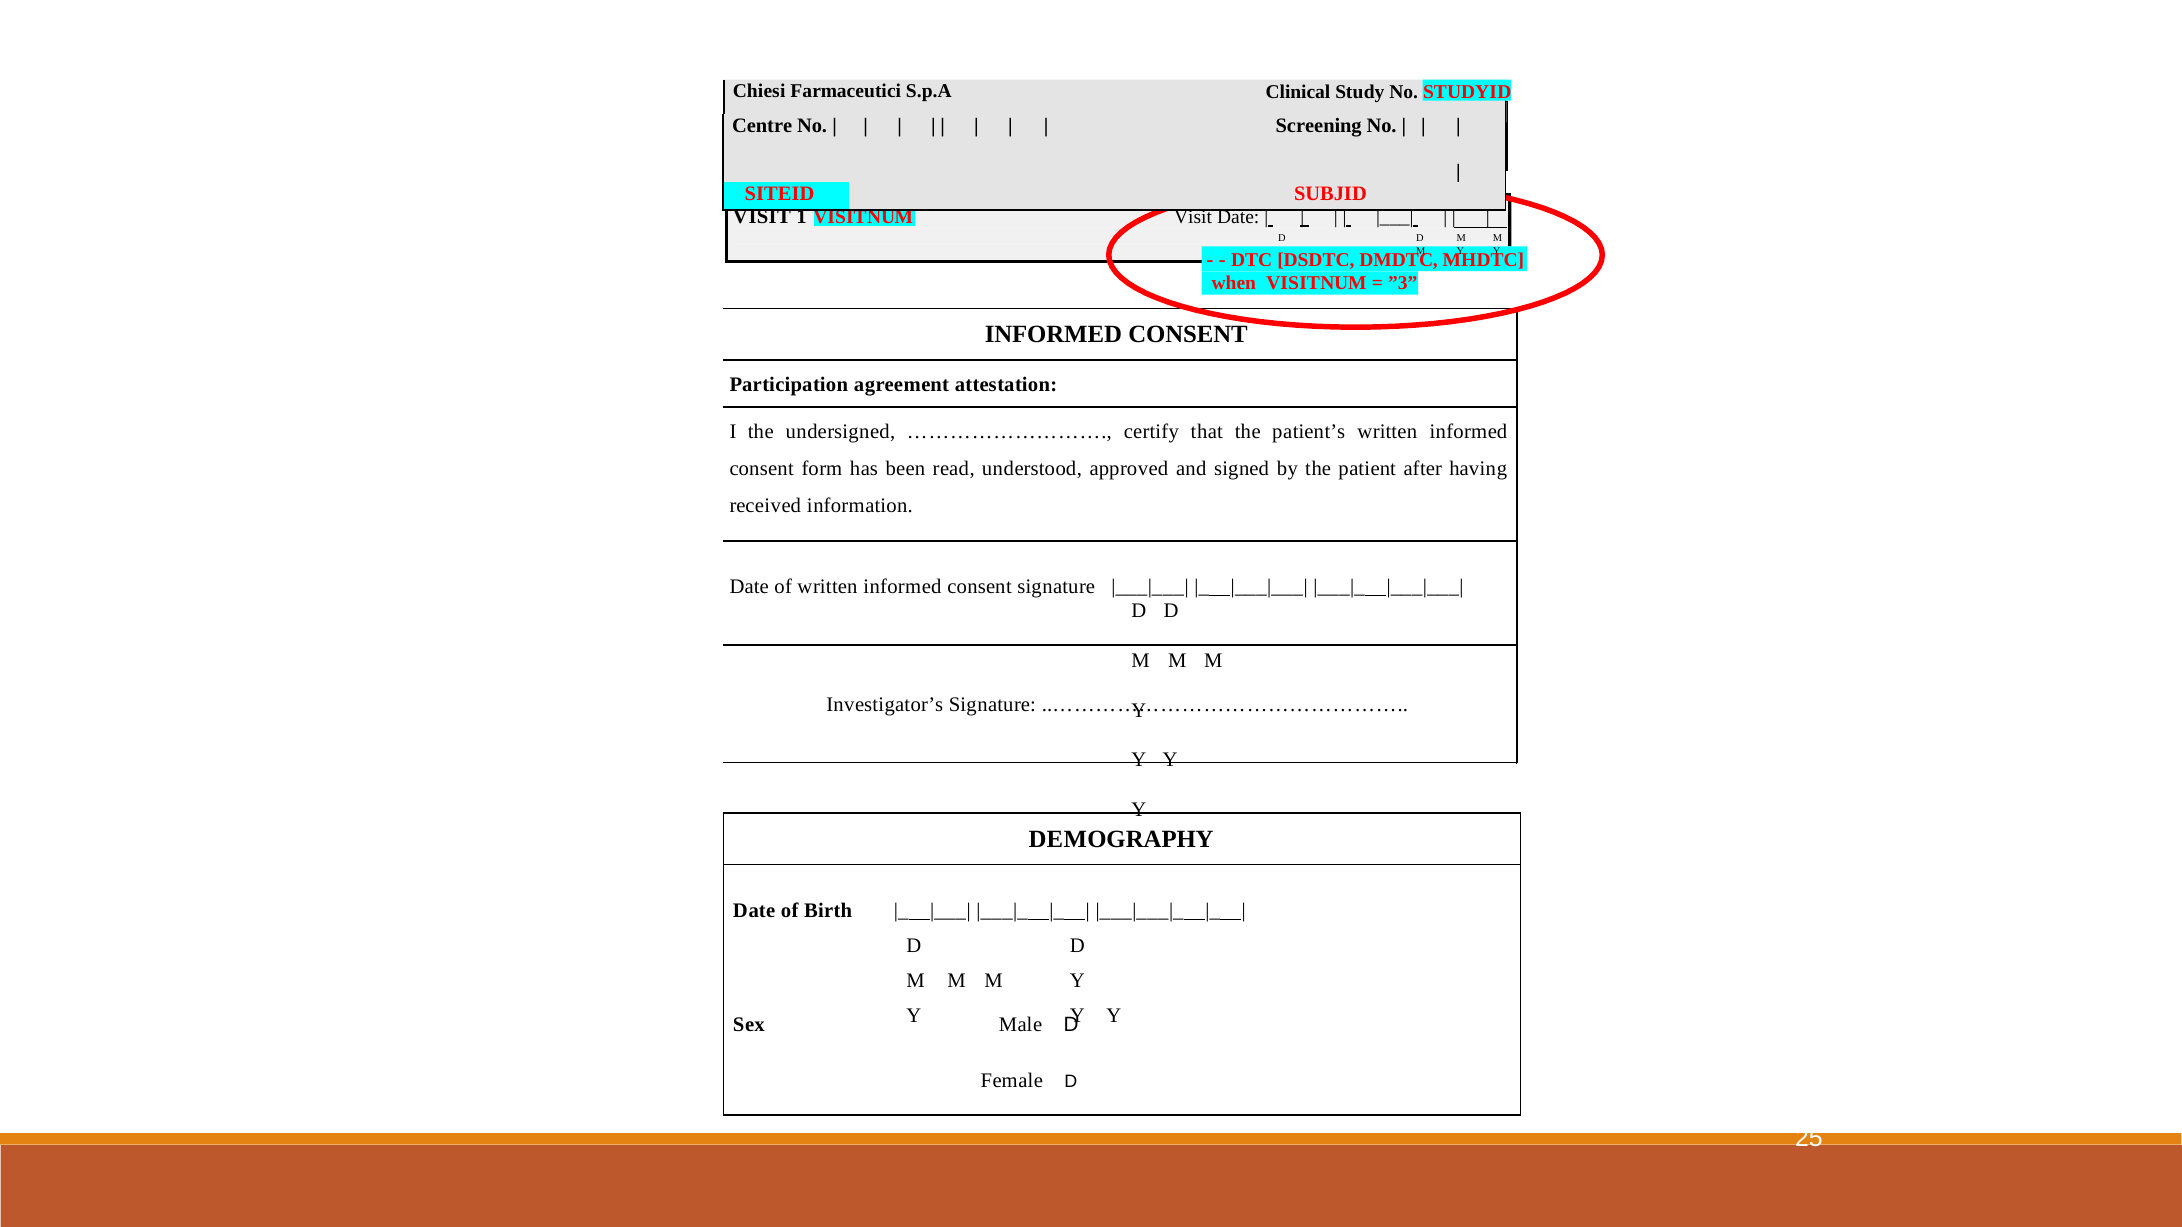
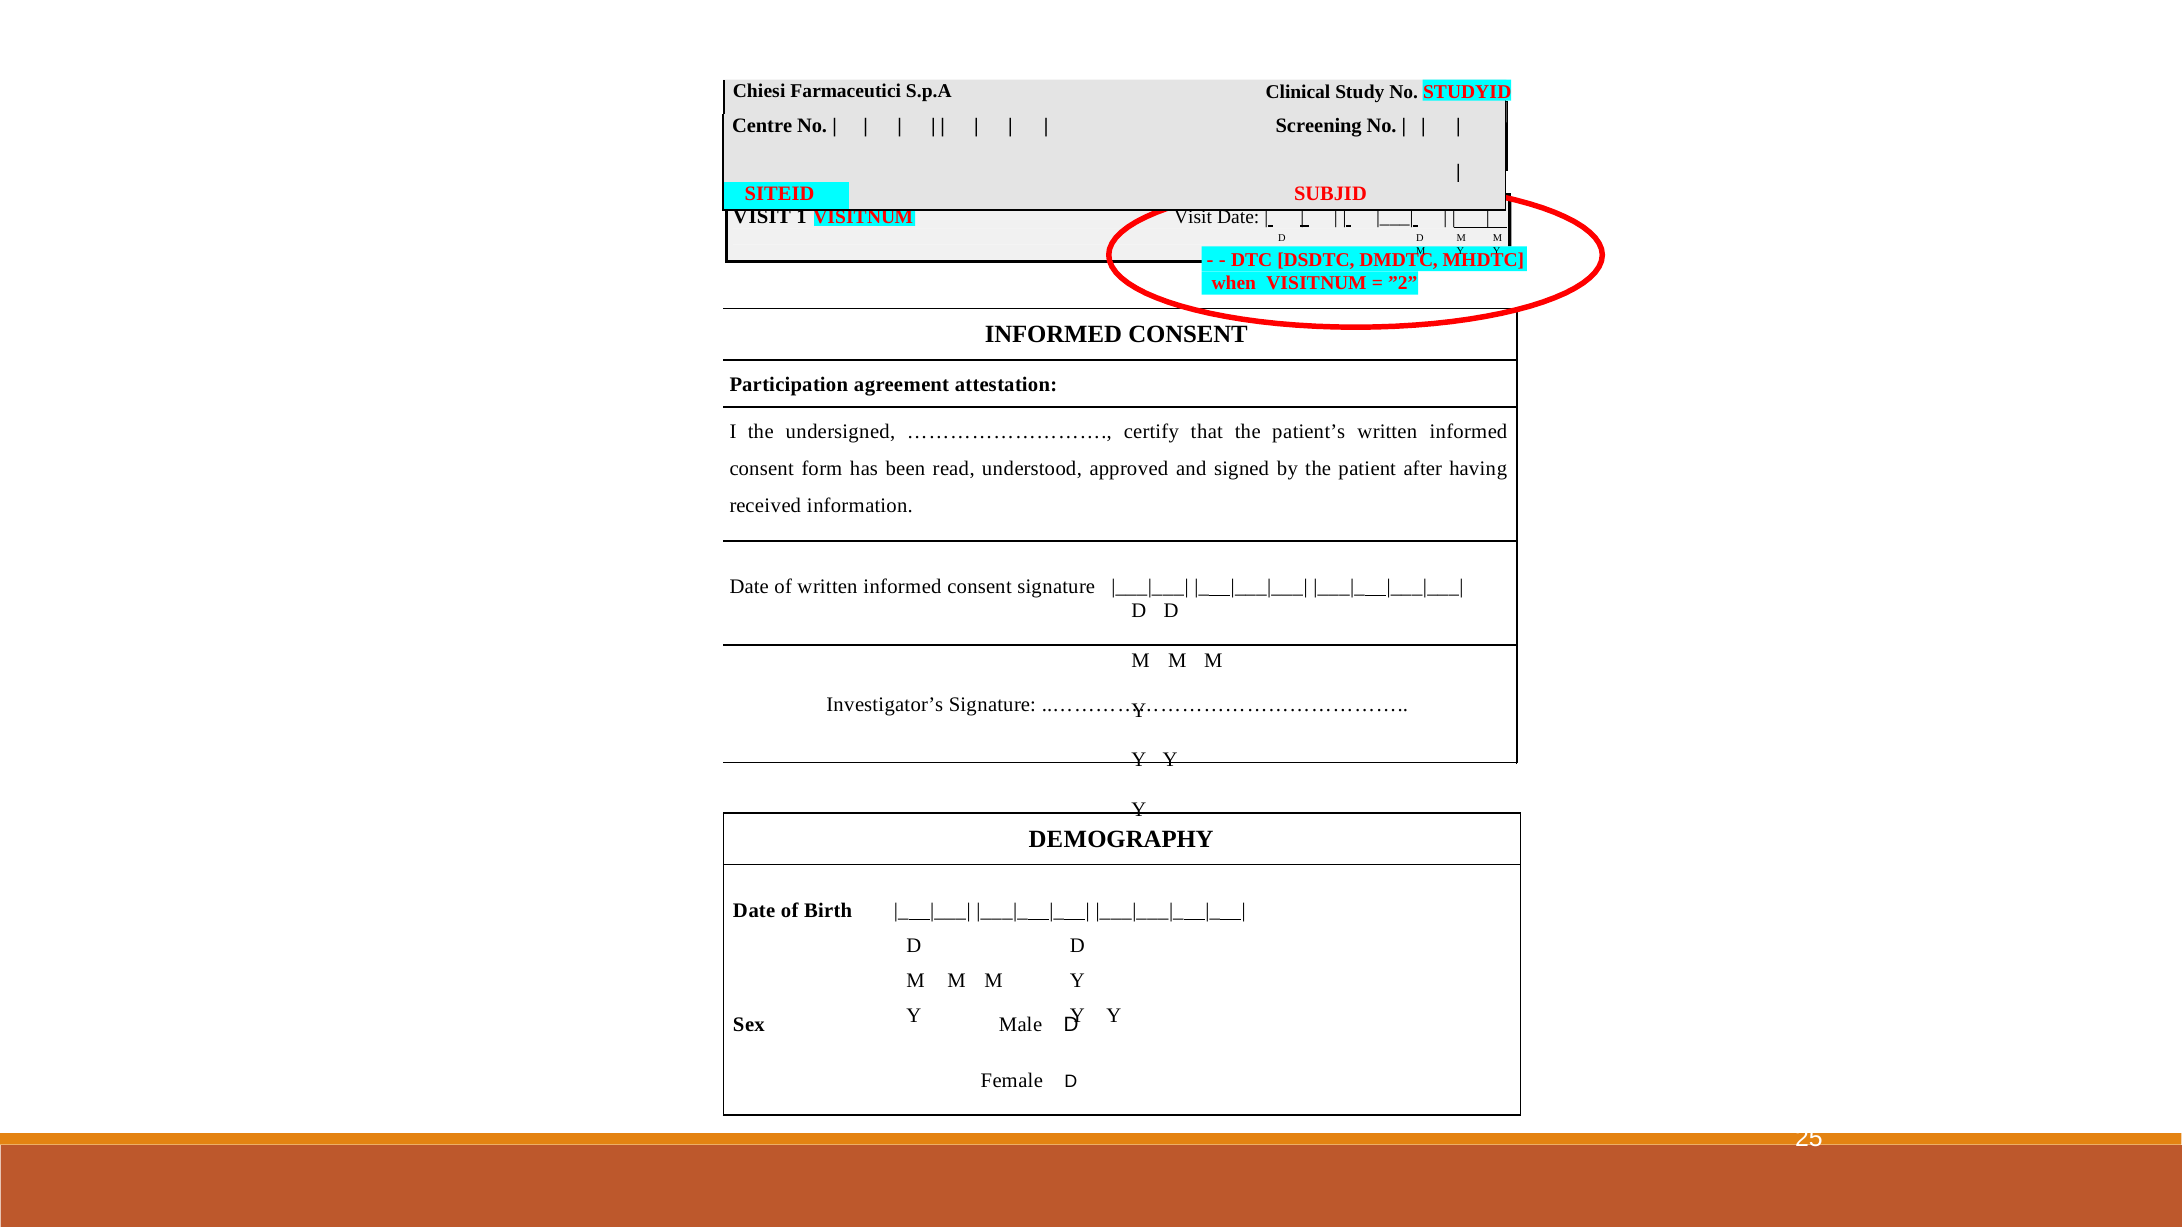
”3: ”3 -> ”2 (1403, 284)
